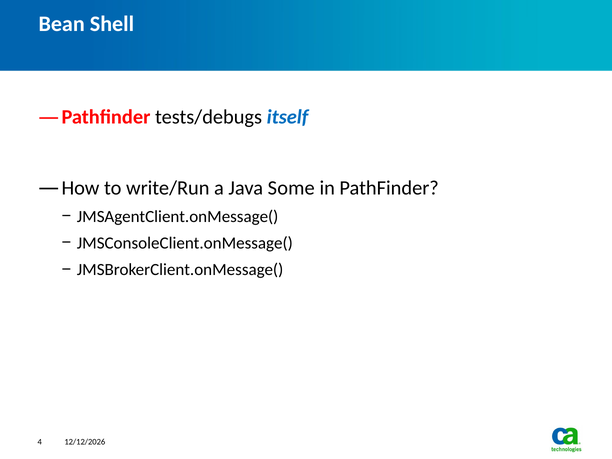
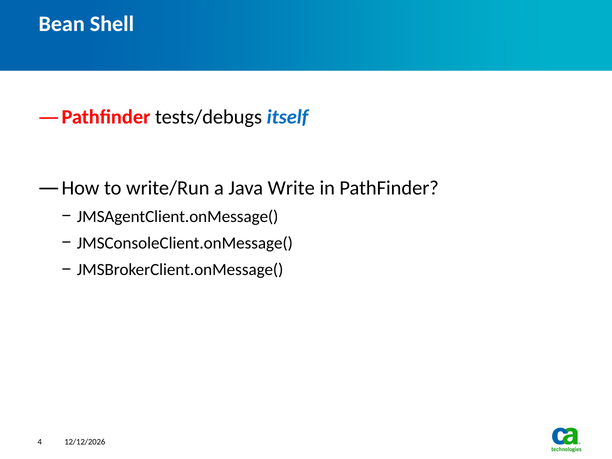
Some: Some -> Write (291, 188)
